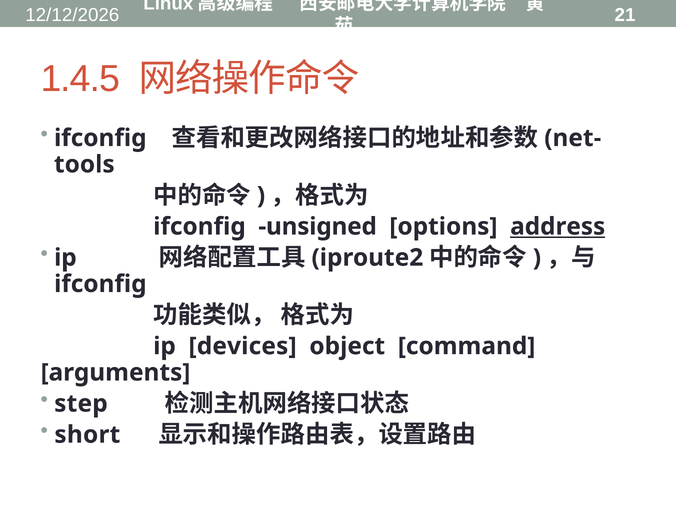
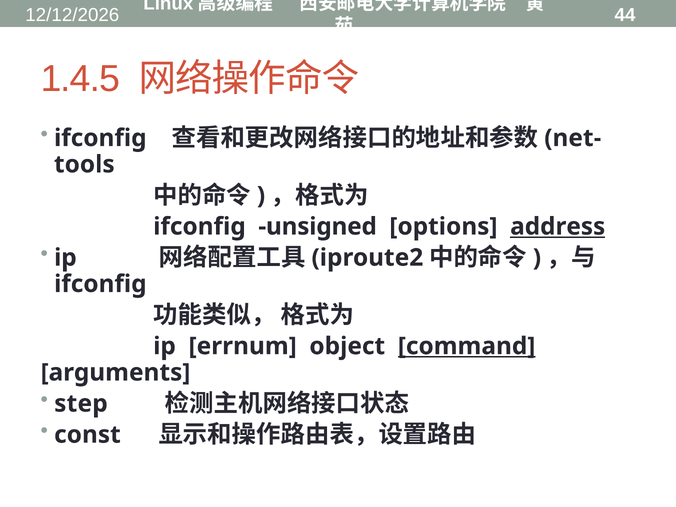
21: 21 -> 44 (625, 15)
devices: devices -> errnum (243, 346)
command underline: none -> present (467, 346)
short: short -> const (87, 435)
